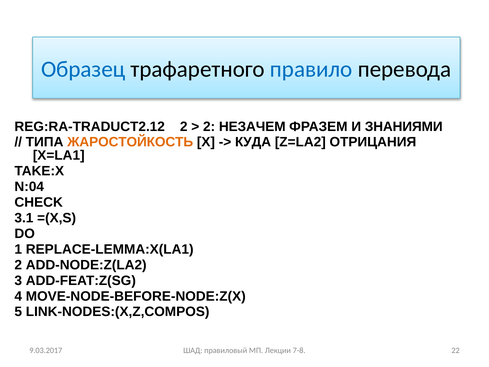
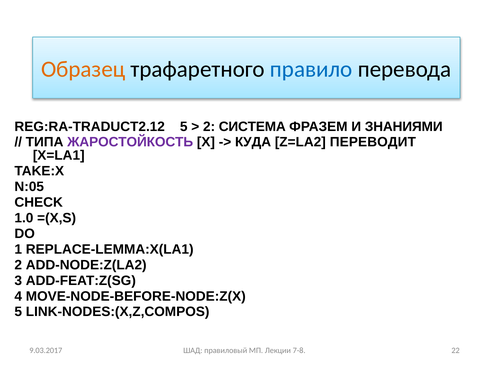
Образец colour: blue -> orange (83, 69)
REG:RA-TRADUCT2.12 2: 2 -> 5 (184, 126)
НЕЗАЧЕМ: НЕЗАЧЕМ -> СИСТЕМА (252, 126)
ЖАРОСТОЙКОСТЬ colour: orange -> purple (130, 142)
ОТРИЦАНИЯ: ОТРИЦАНИЯ -> ПЕРЕВОДИТ (373, 142)
N:04: N:04 -> N:05 (29, 187)
3.1: 3.1 -> 1.0 (24, 218)
